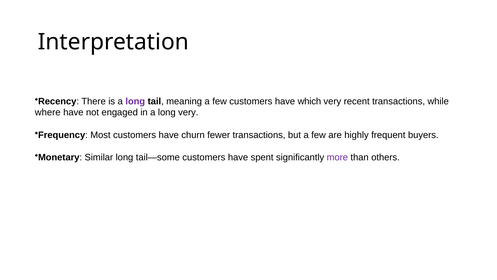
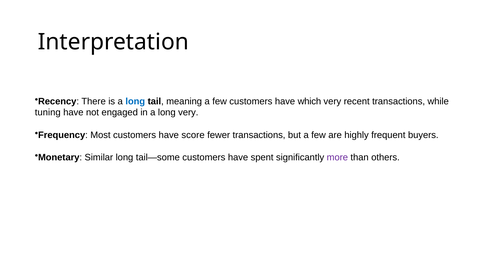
long colour: purple -> blue (135, 101)
where: where -> tuning (48, 112)
churn: churn -> score (193, 135)
